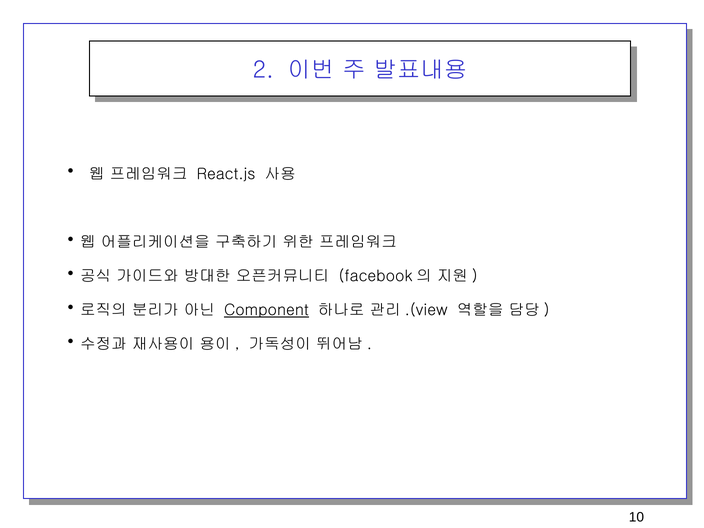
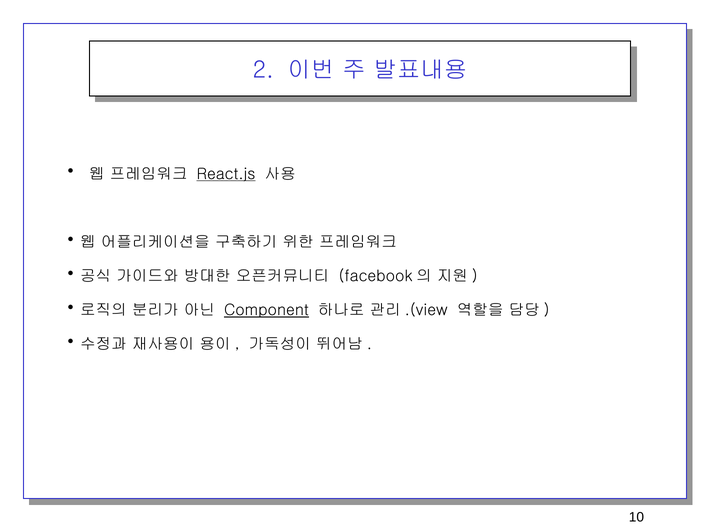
React.js underline: none -> present (226, 174)
